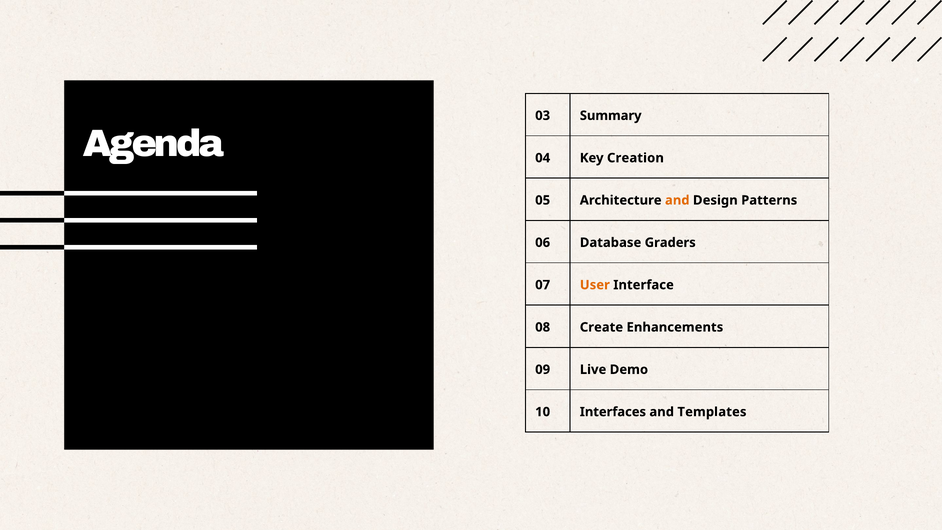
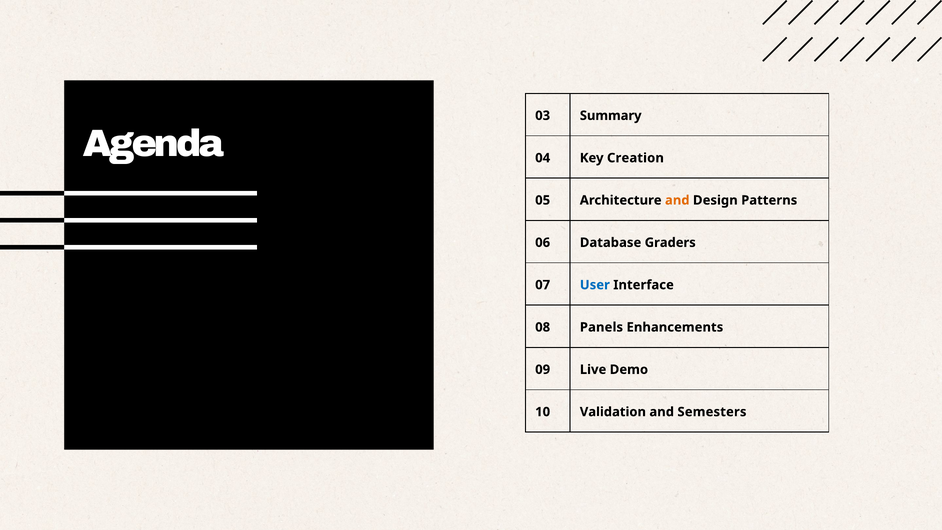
User colour: orange -> blue (595, 285)
Create: Create -> Panels (601, 327)
Interfaces: Interfaces -> Validation (613, 412)
Templates: Templates -> Semesters (712, 412)
